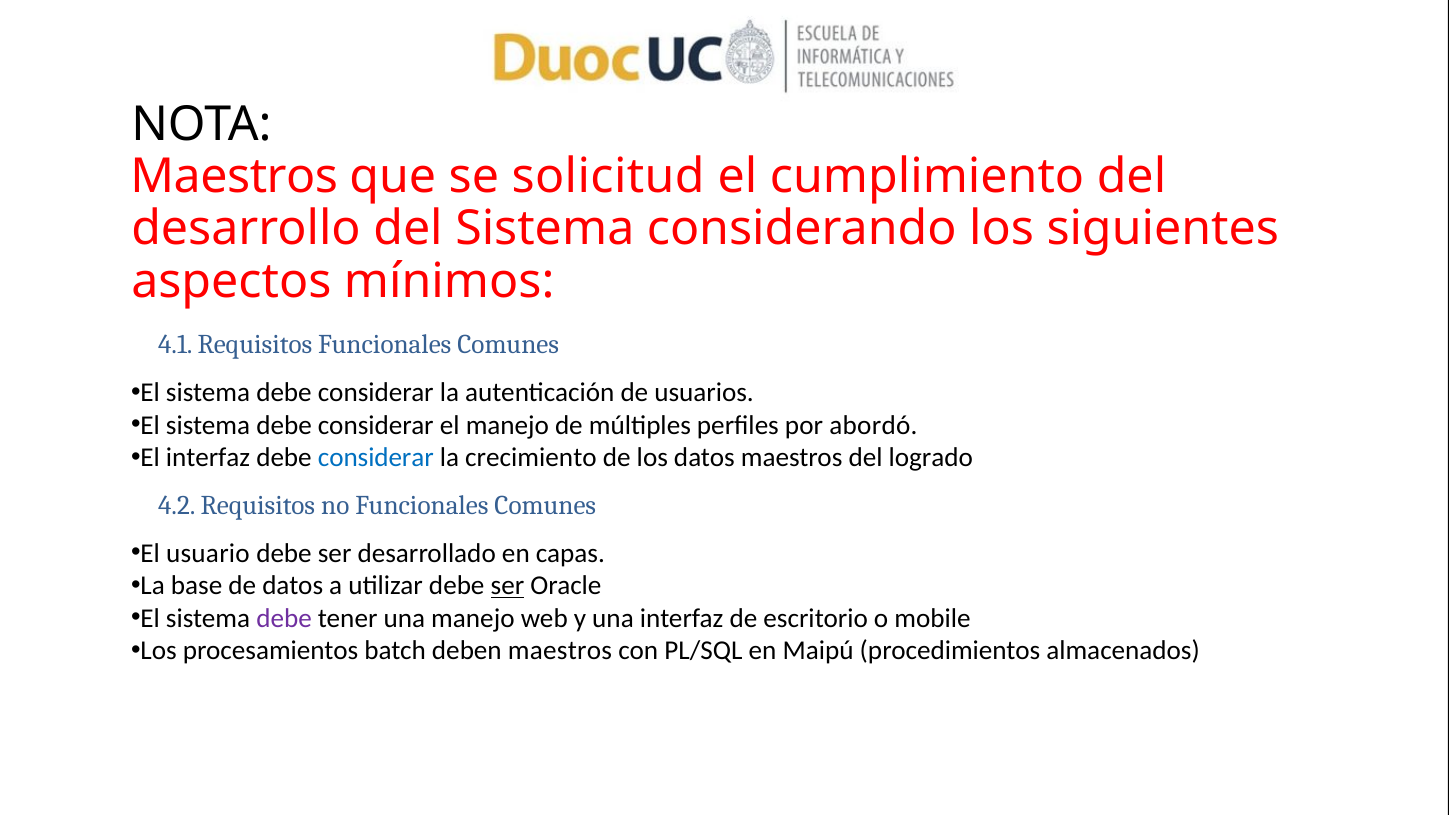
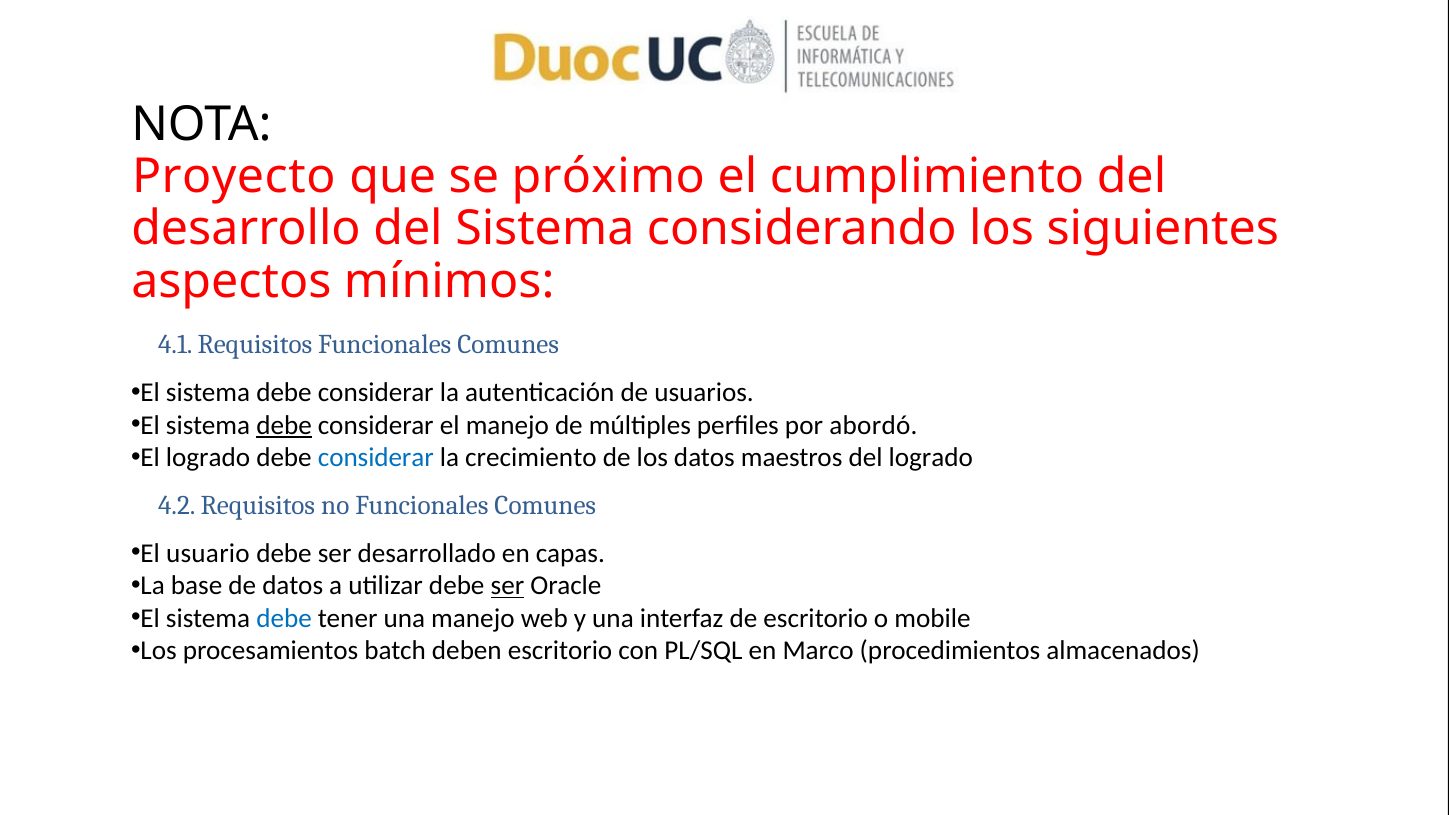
Maestros: Maestros -> Proyecto (234, 177)
solicitud: solicitud -> próximo (608, 177)
debe underline: none -> present (284, 425)
El interfaz: interfaz -> logrado (208, 458)
debe colour: purple -> blue (284, 618)
deben maestros: maestros -> escritorio (560, 651)
Maipú: Maipú -> Marco (818, 651)
